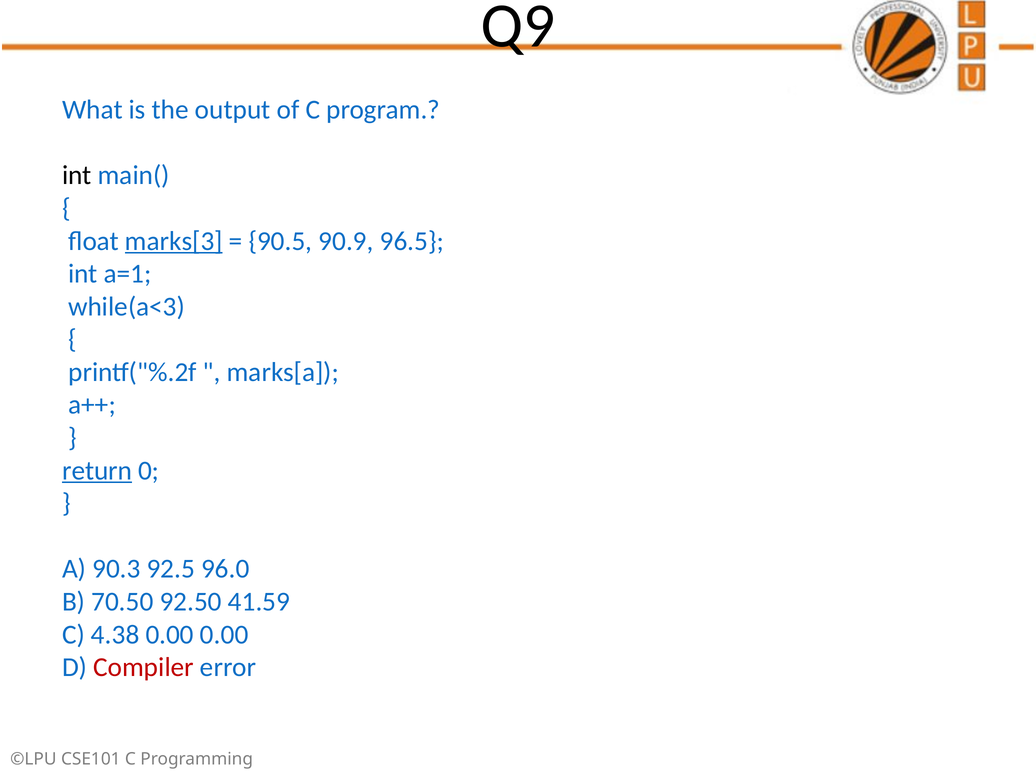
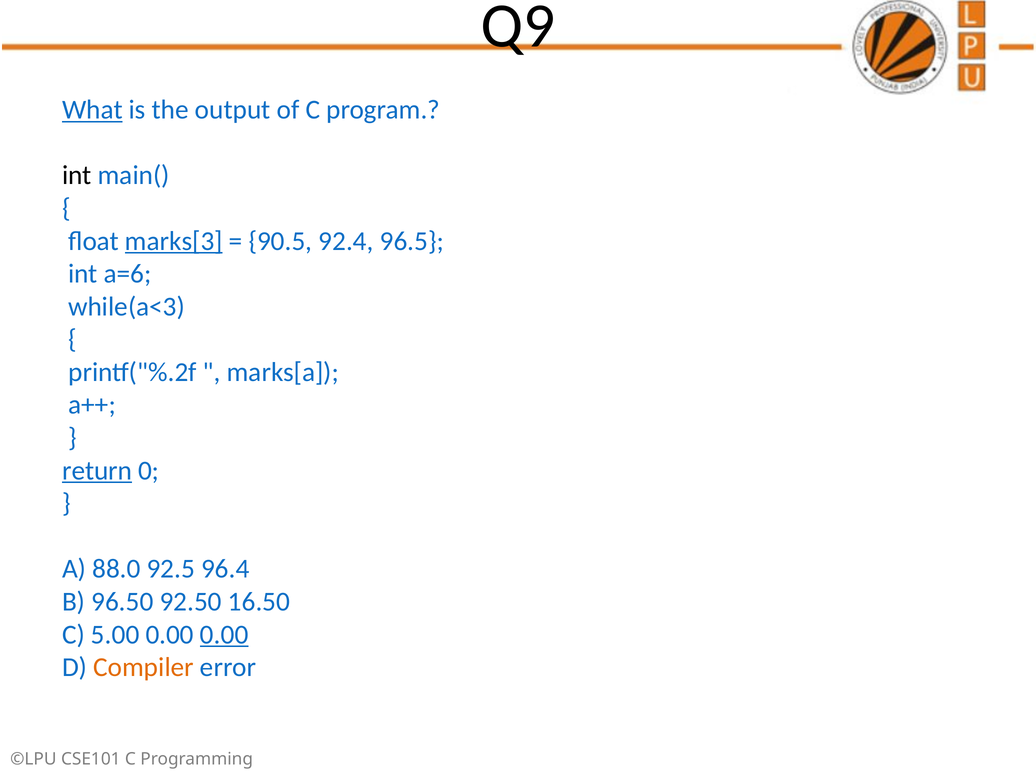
What underline: none -> present (92, 110)
90.9: 90.9 -> 92.4 (346, 241)
a=1: a=1 -> a=6 (128, 274)
90.3: 90.3 -> 88.0 (117, 569)
96.0: 96.0 -> 96.4 (225, 569)
70.50: 70.50 -> 96.50 (122, 602)
41.59: 41.59 -> 16.50 (259, 602)
4.38: 4.38 -> 5.00 (115, 635)
0.00 underline: none -> present (224, 635)
Compiler colour: red -> orange (144, 667)
